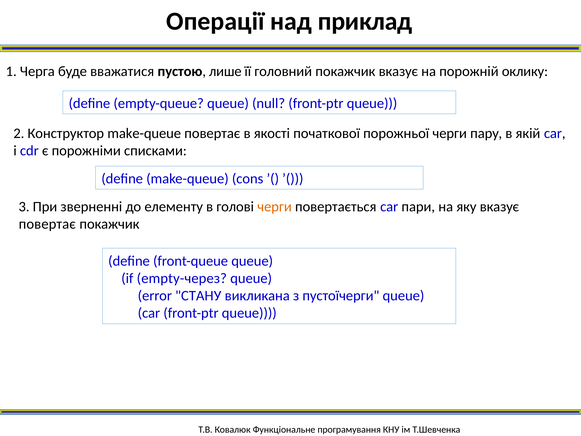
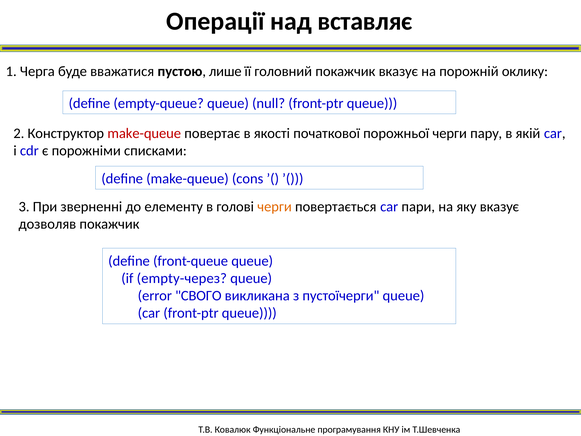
приклад: приклад -> вставляє (365, 21)
make-queue colour: black -> red (144, 133)
повертає: повертає -> дозволяв (47, 224)
СТАНУ: СТАНУ -> СВОГО (198, 296)
